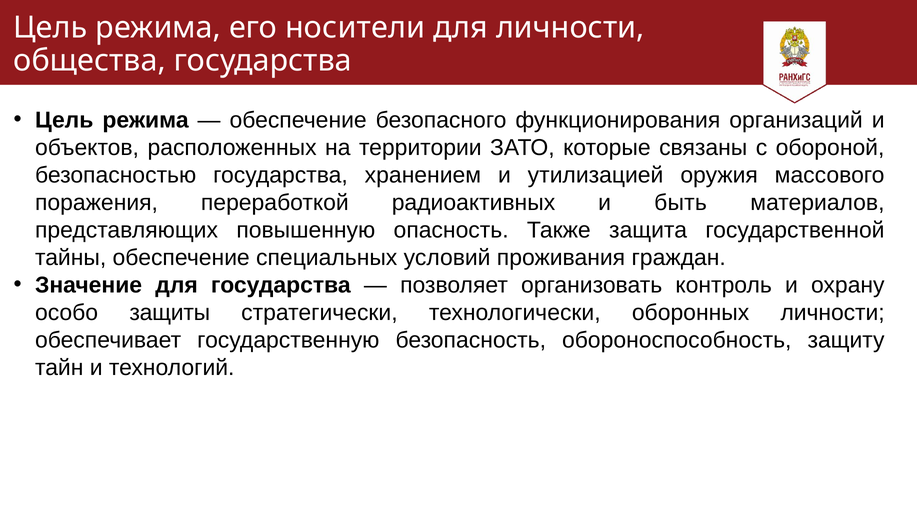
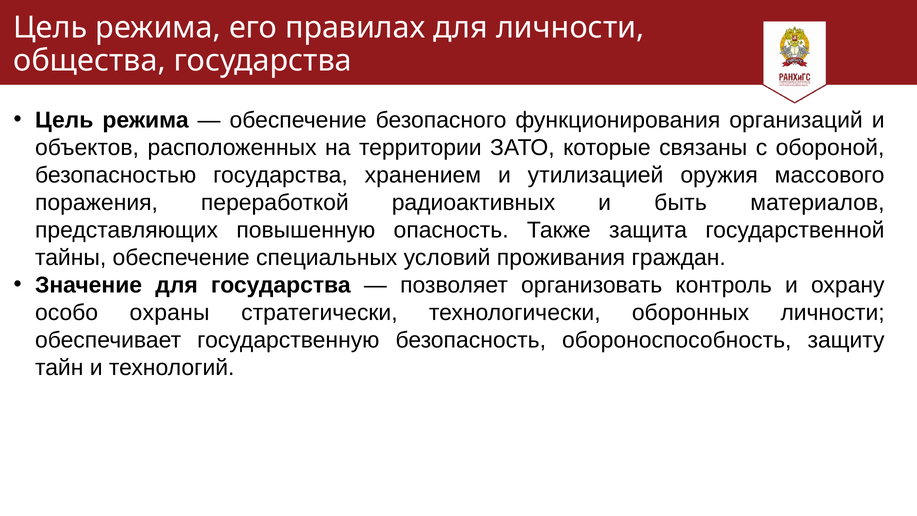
носители: носители -> правилах (355, 28)
защиты: защиты -> охраны (170, 313)
